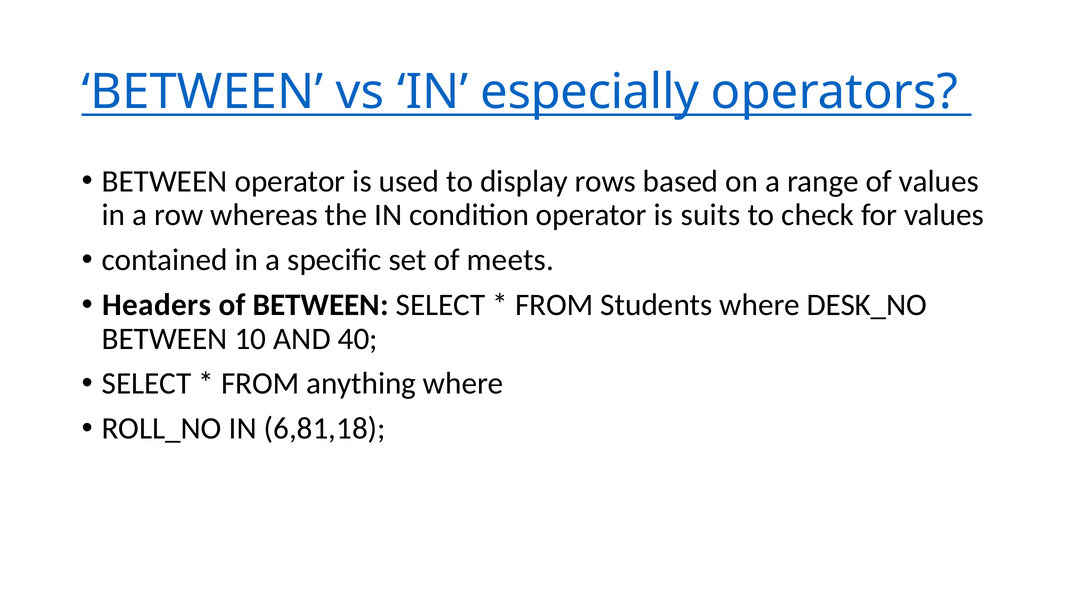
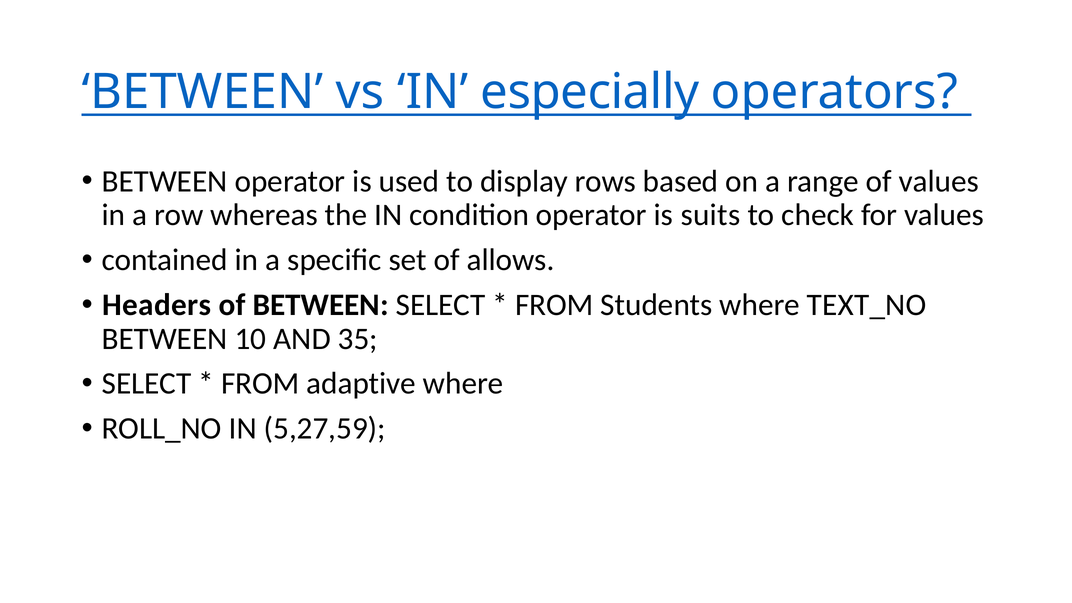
meets: meets -> allows (511, 260)
DESK_NO: DESK_NO -> TEXT_NO (867, 305)
40: 40 -> 35 (358, 339)
anything: anything -> adaptive (361, 384)
6,81,18: 6,81,18 -> 5,27,59 (325, 429)
